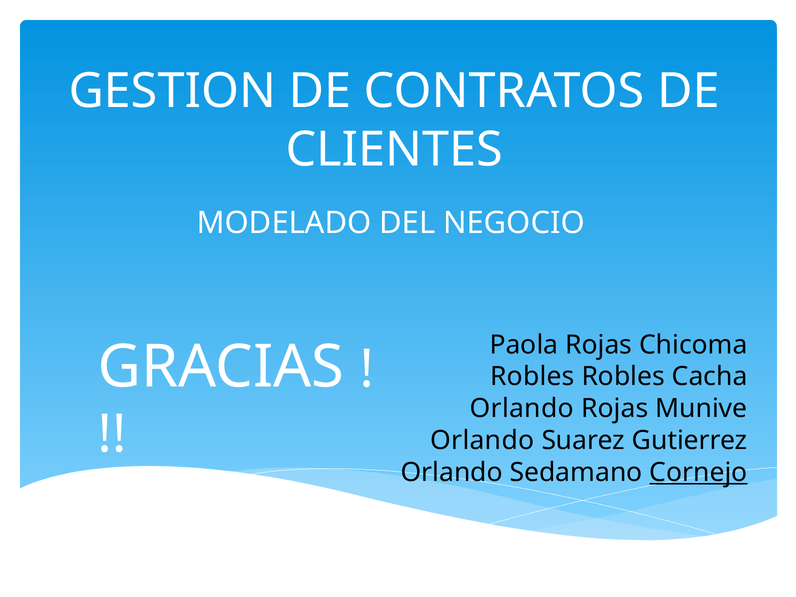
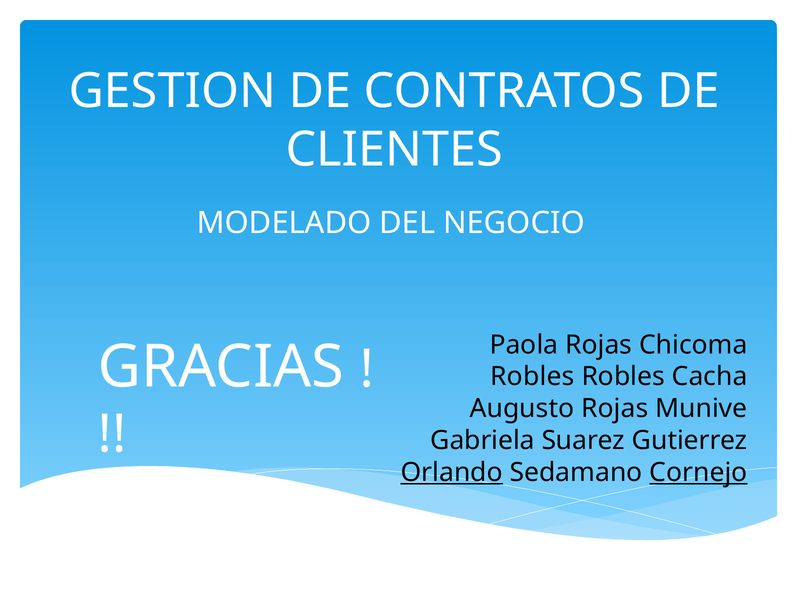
Orlando: Orlando -> Augusto (522, 409)
Orlando: Orlando -> Gabriela (482, 440)
Orlando underline: none -> present (452, 472)
